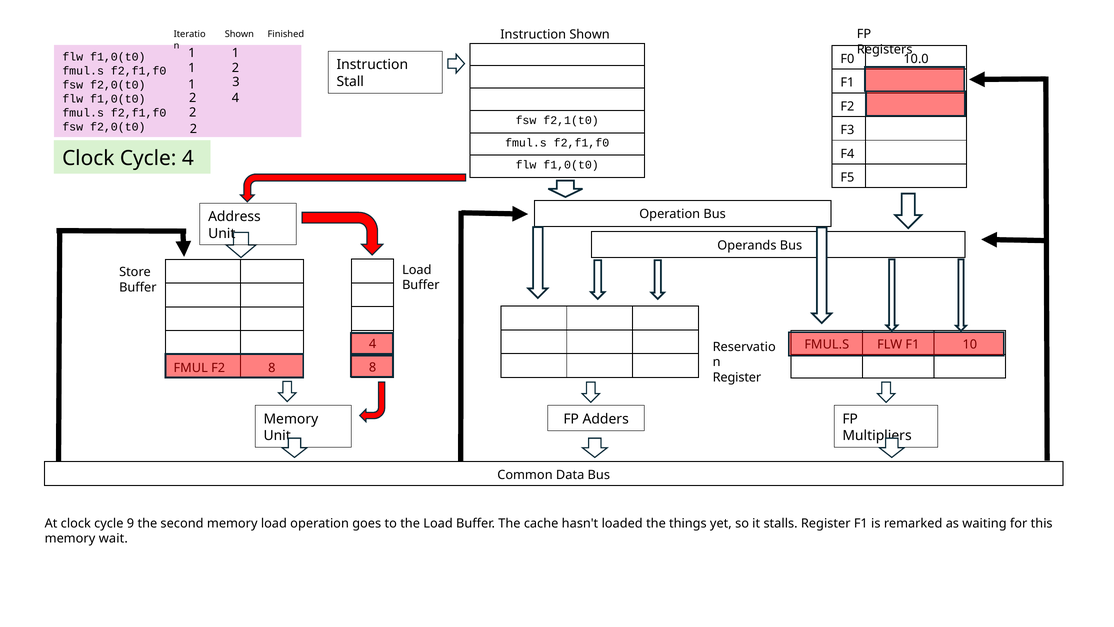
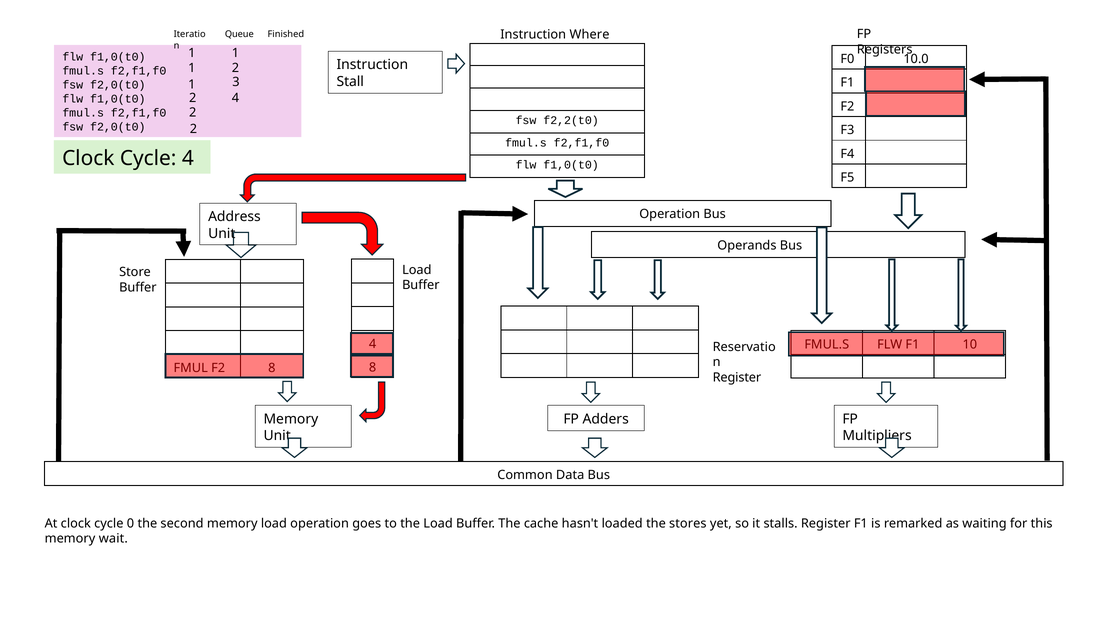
Instruction Shown: Shown -> Where (589, 34)
Shown: Shown -> Queue (239, 34)
f2,1(t0: f2,1(t0 -> f2,2(t0 (571, 120)
9: 9 -> 0 (131, 523)
things: things -> stores (688, 523)
